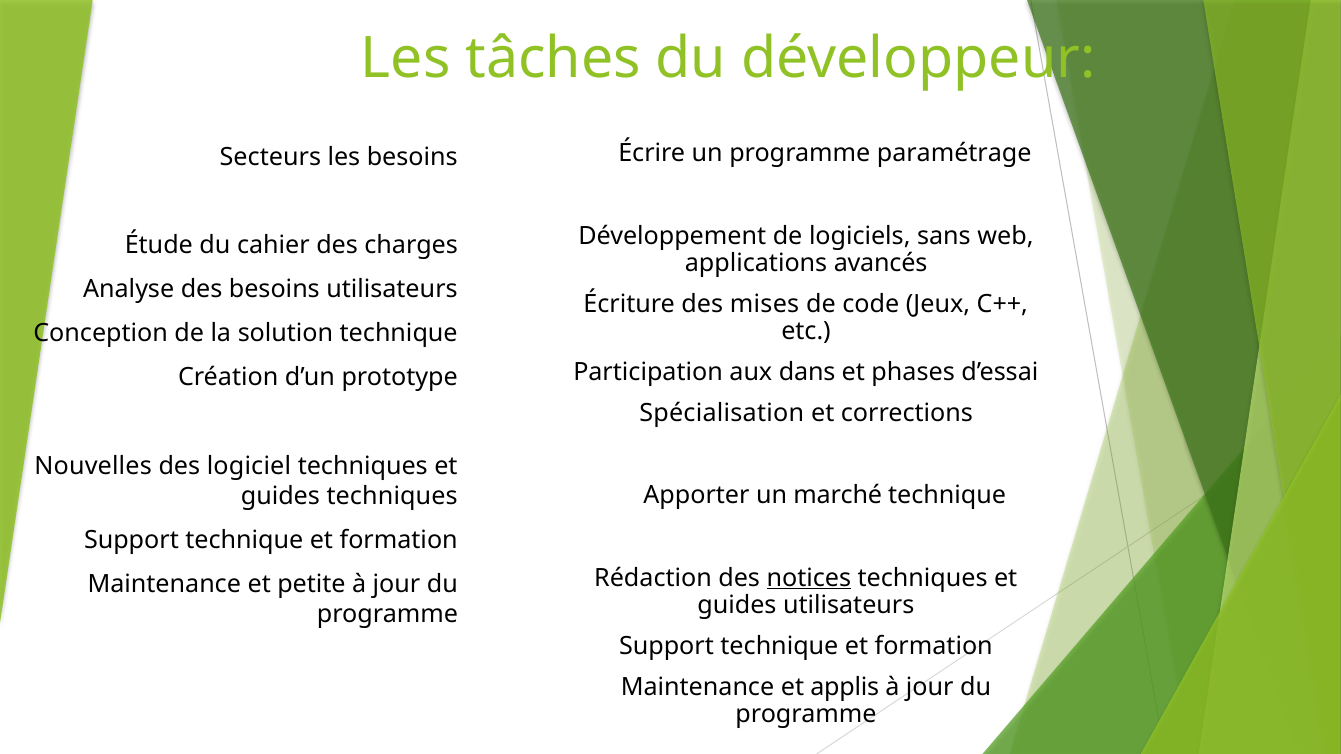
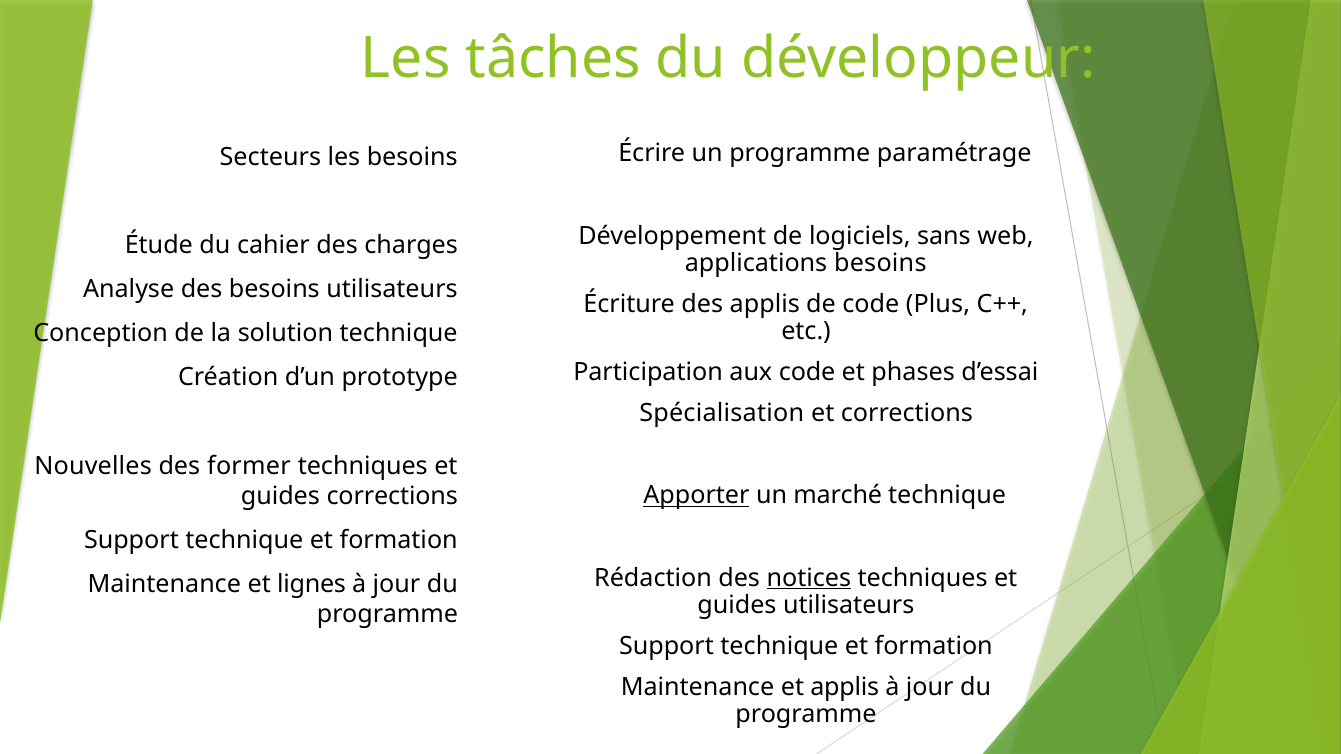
applications avancés: avancés -> besoins (880, 263)
des mises: mises -> applis (765, 304)
Jeux: Jeux -> Plus (938, 304)
aux dans: dans -> code (807, 372)
logiciel: logiciel -> former (249, 466)
Apporter underline: none -> present (696, 496)
guides techniques: techniques -> corrections (392, 496)
petite: petite -> lignes (312, 585)
